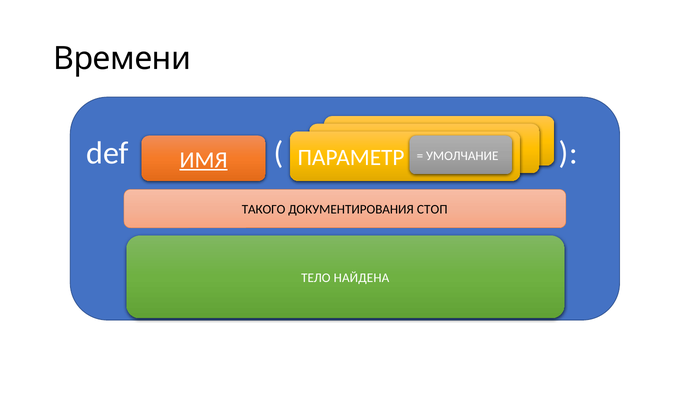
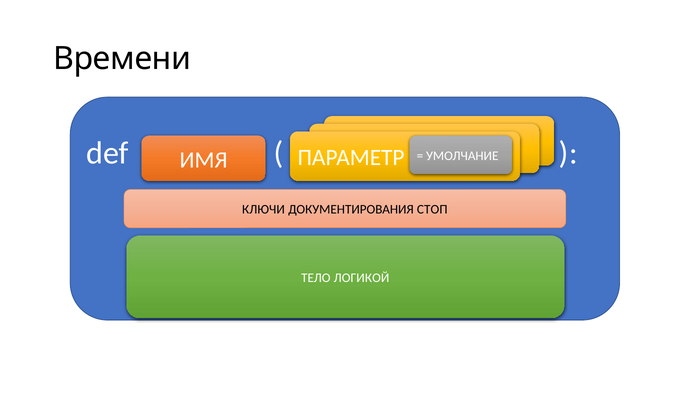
ИМЯ underline: present -> none (204, 160)
ТАКОГО: ТАКОГО -> КЛЮЧИ (263, 209)
НАЙДЕНА: НАЙДЕНА -> ЛОГИКОЙ (361, 278)
